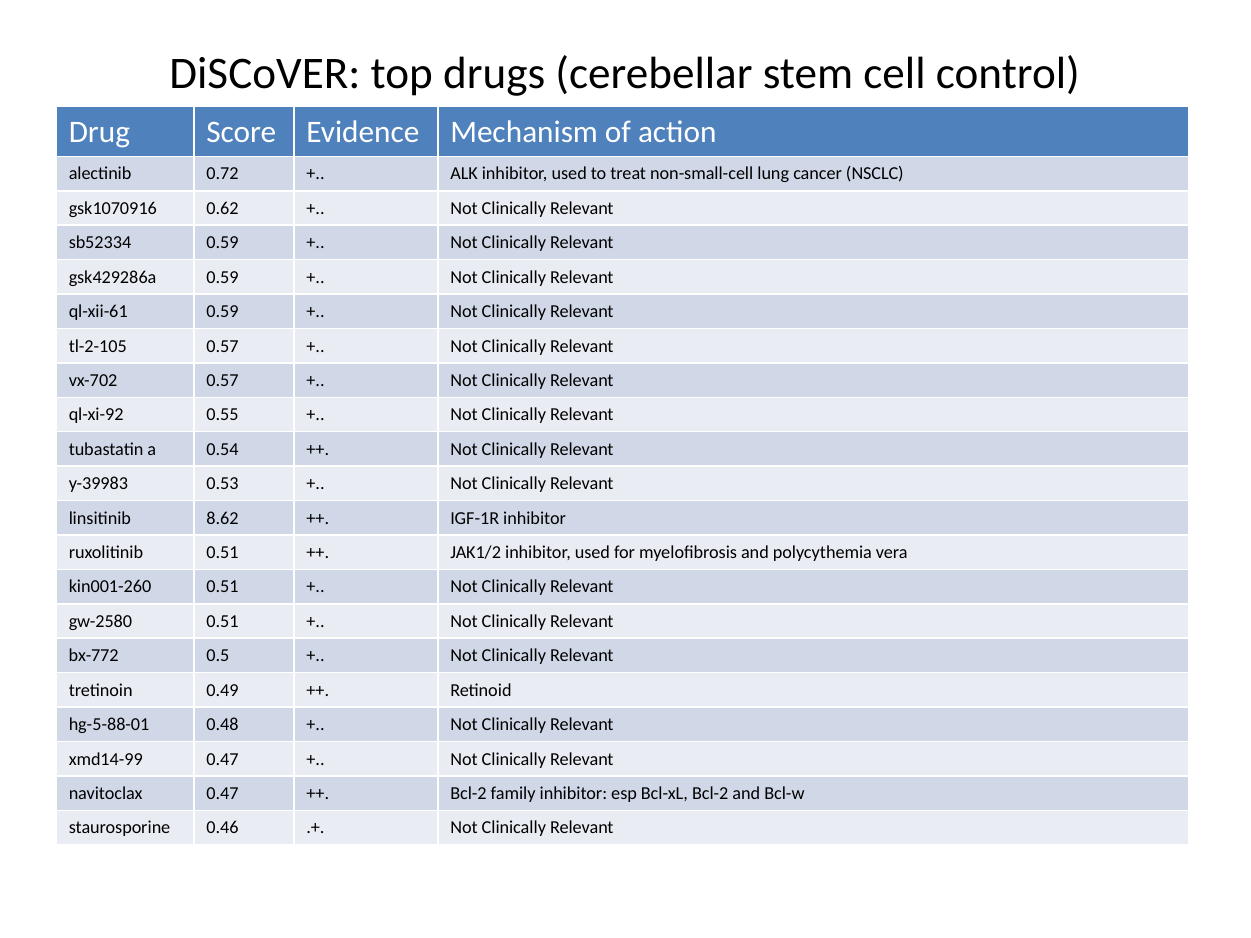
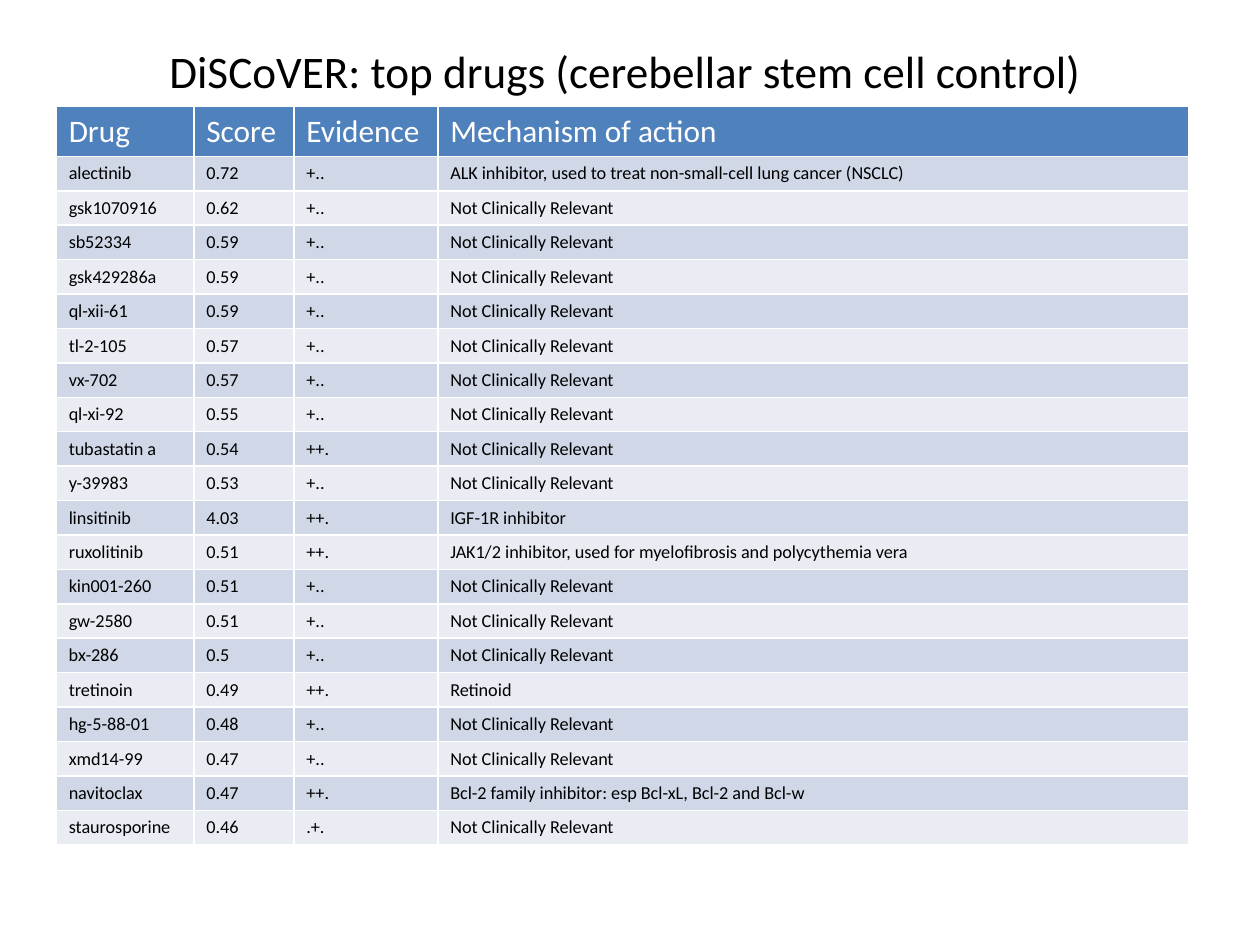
8.62: 8.62 -> 4.03 (223, 518)
bx-772: bx-772 -> bx-286 (94, 656)
